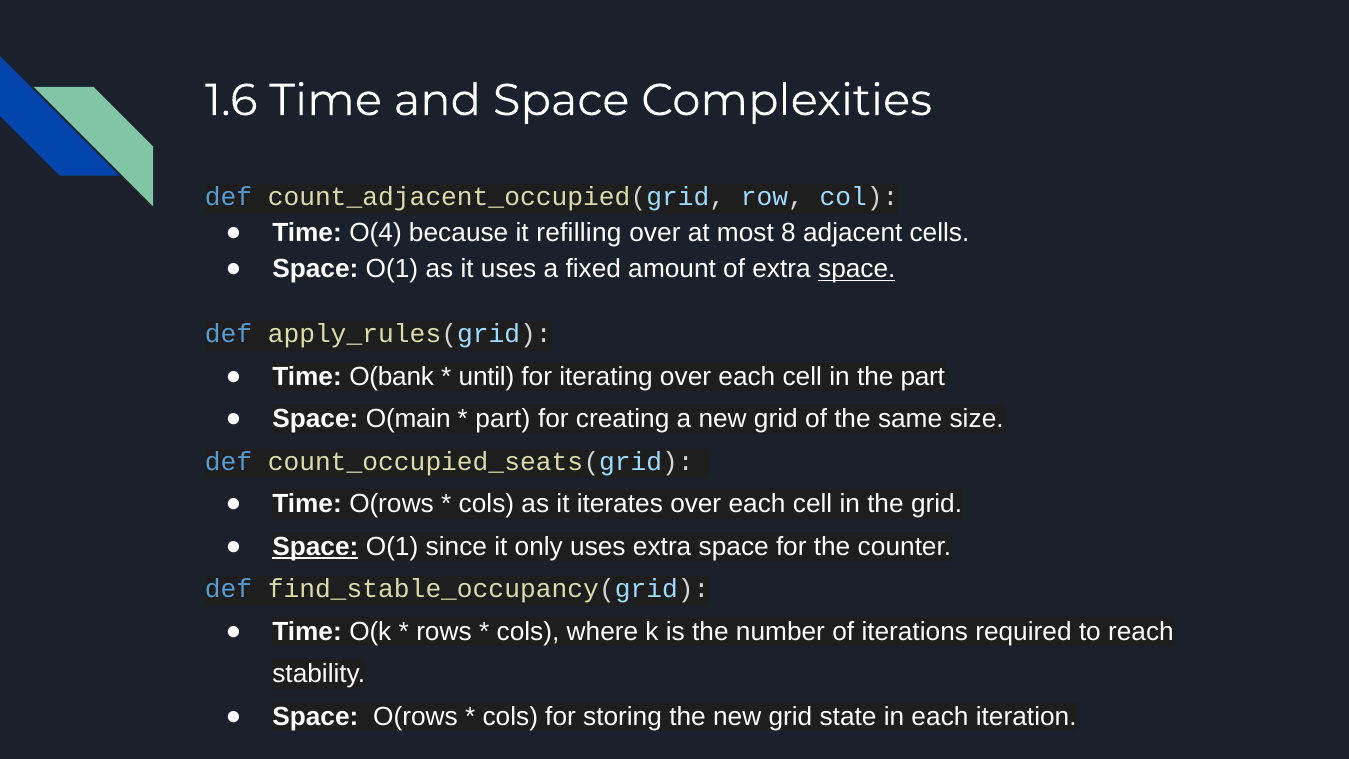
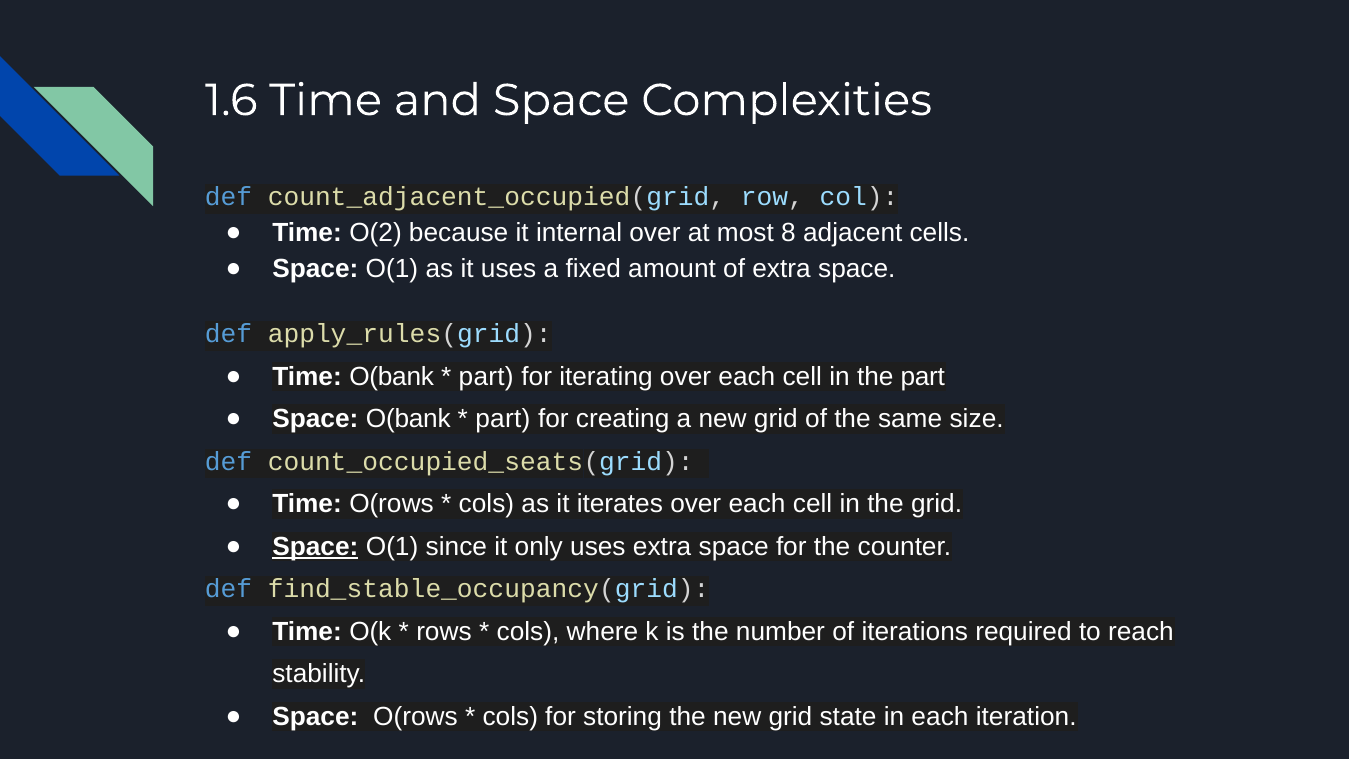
O(4: O(4 -> O(2 (376, 233)
refilling: refilling -> internal (579, 233)
space underline: present -> none (857, 269)
until: until -> part (486, 377)
Space O(main: O(main -> O(bank (408, 419)
